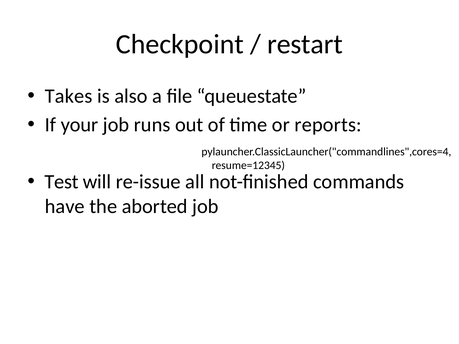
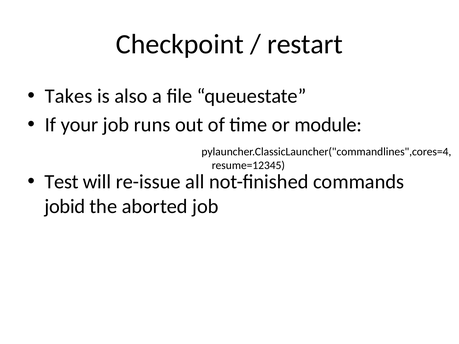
reports: reports -> module (328, 125)
have: have -> jobid (65, 206)
